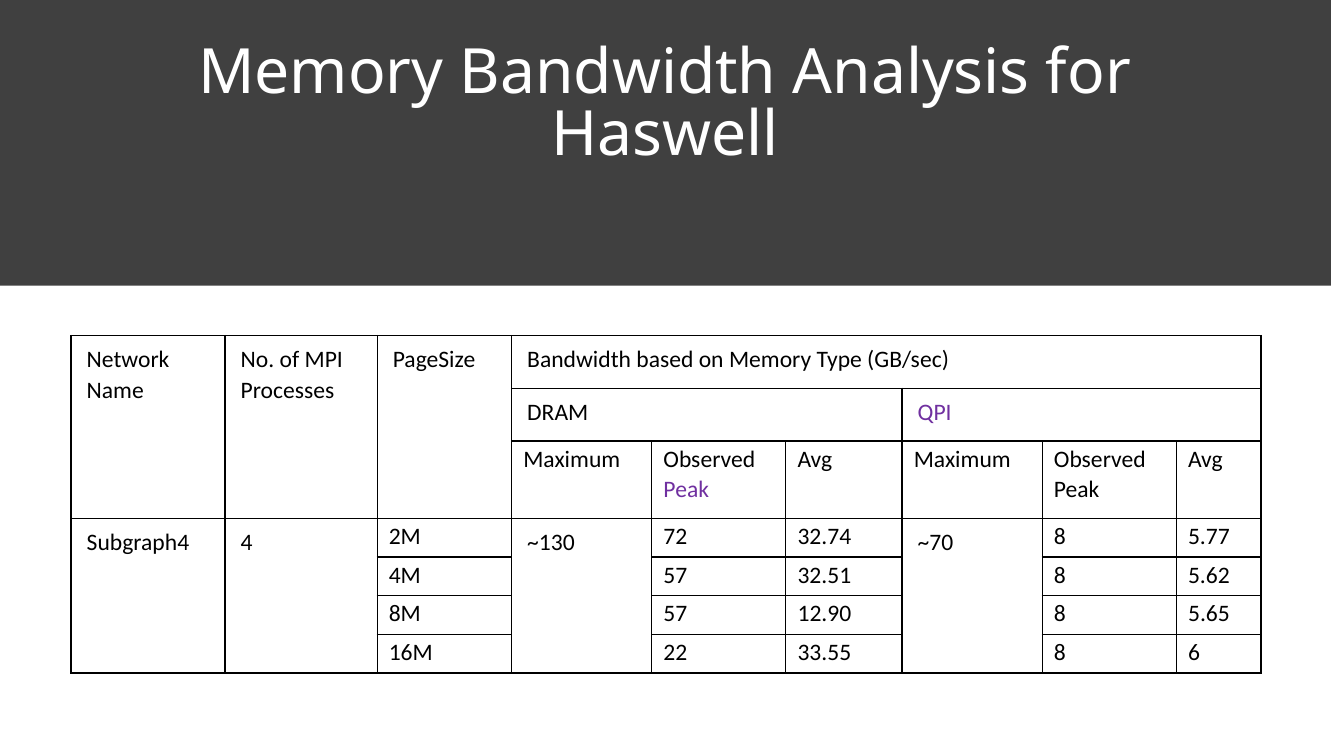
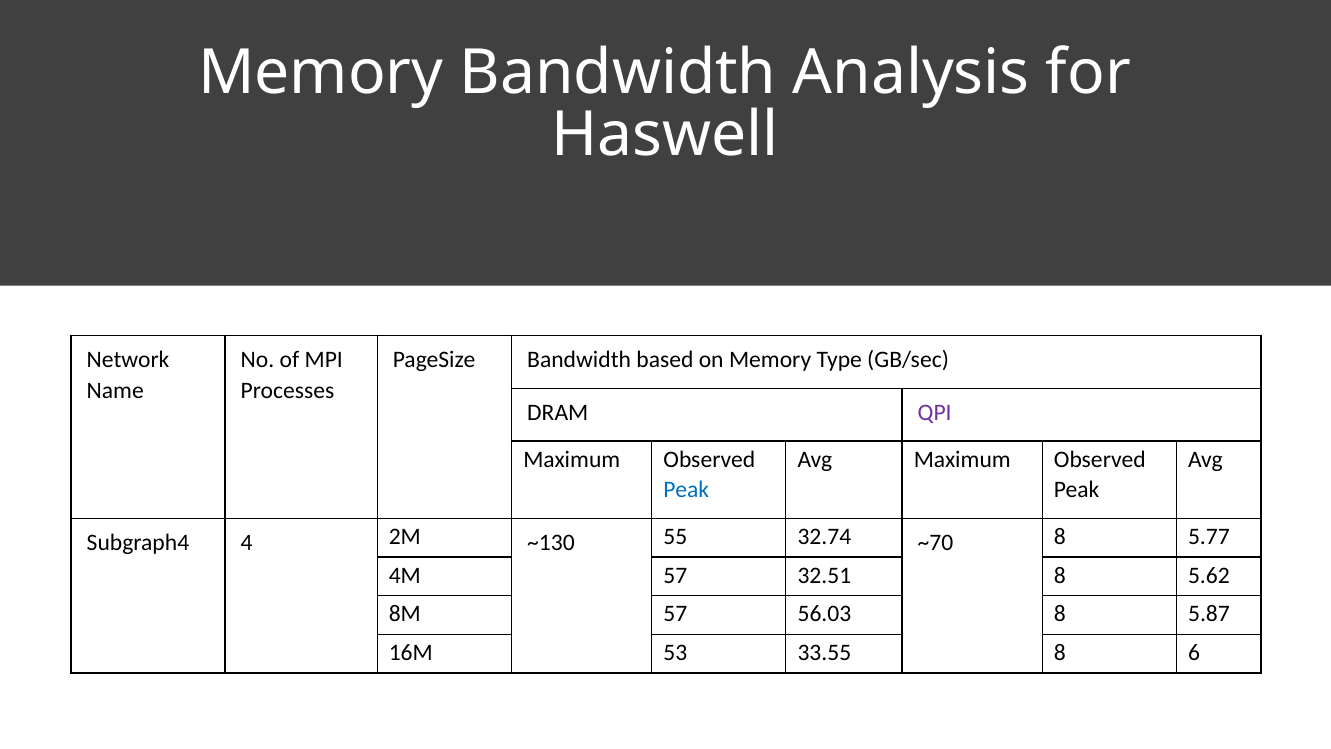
Peak colour: purple -> blue (686, 490)
72: 72 -> 55 (675, 536)
12.90: 12.90 -> 56.03 (824, 614)
5.65: 5.65 -> 5.87 (1209, 614)
22: 22 -> 53 (675, 652)
